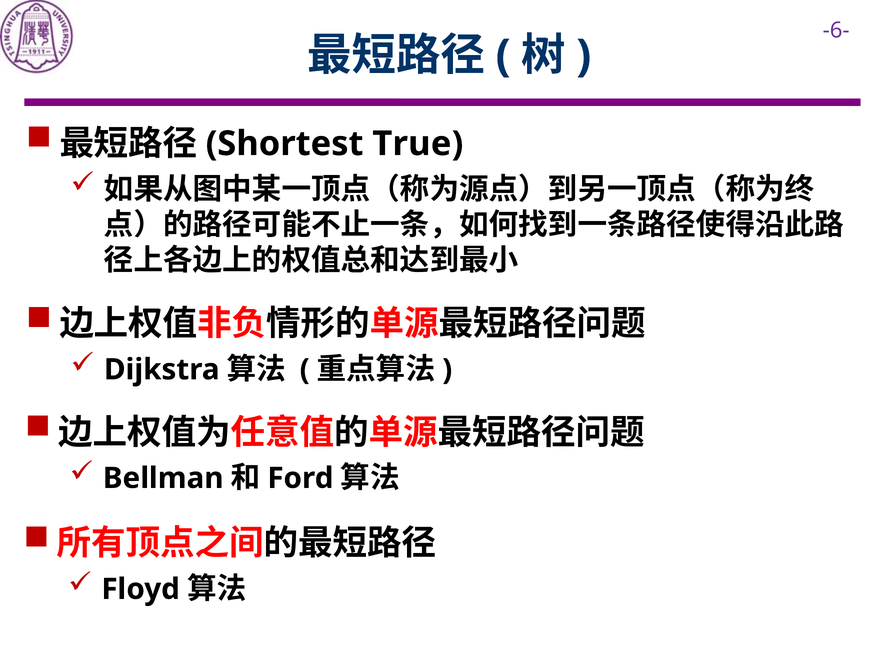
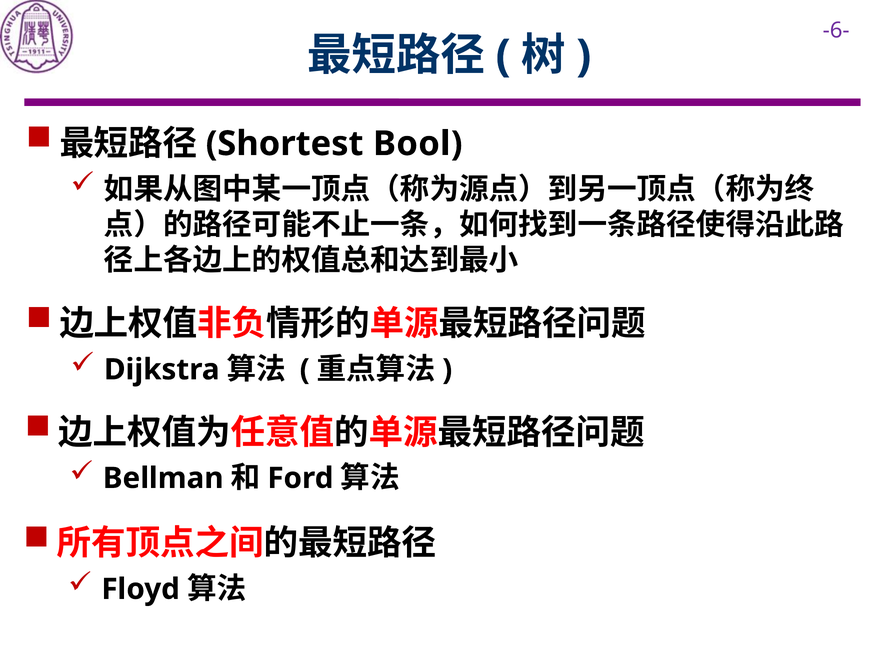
True: True -> Bool (418, 144)
